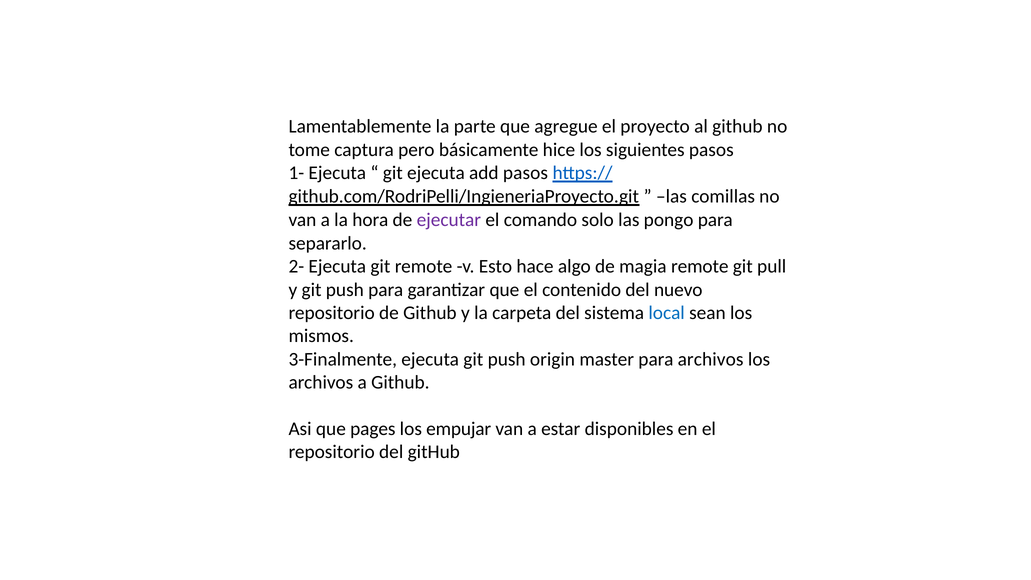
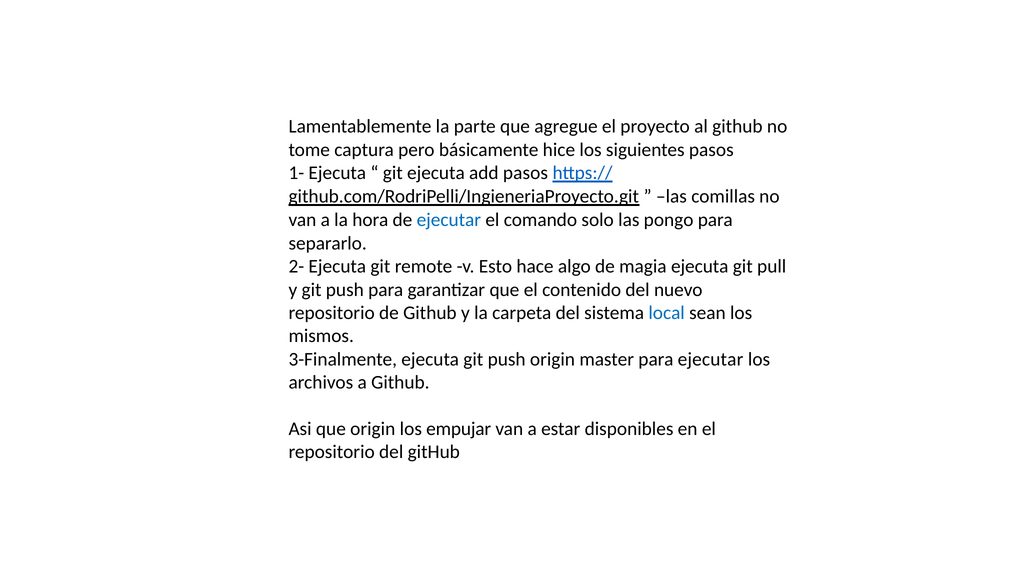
ejecutar colour: purple -> blue (449, 220)
magia remote: remote -> ejecuta (700, 266)
para archivos: archivos -> ejecutar (711, 359)
que pages: pages -> origin (373, 429)
